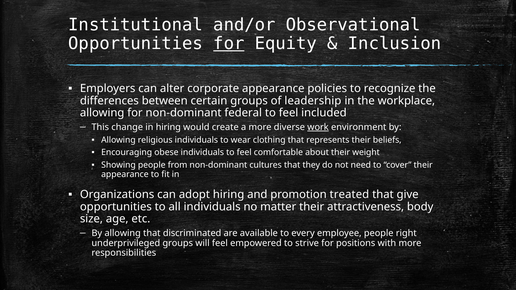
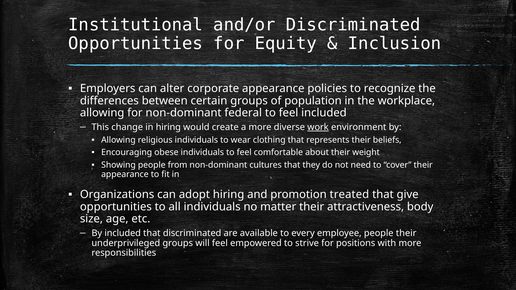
and/or Observational: Observational -> Discriminated (353, 25)
for underline: present -> none (229, 43)
leadership: leadership -> population (313, 101)
By allowing: allowing -> included (123, 233)
people right: right -> their (406, 233)
